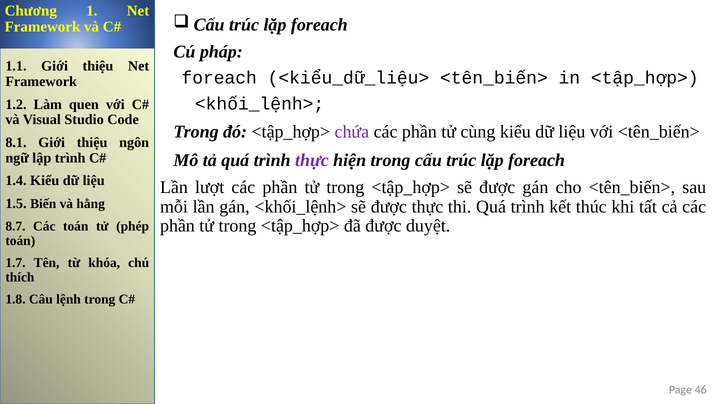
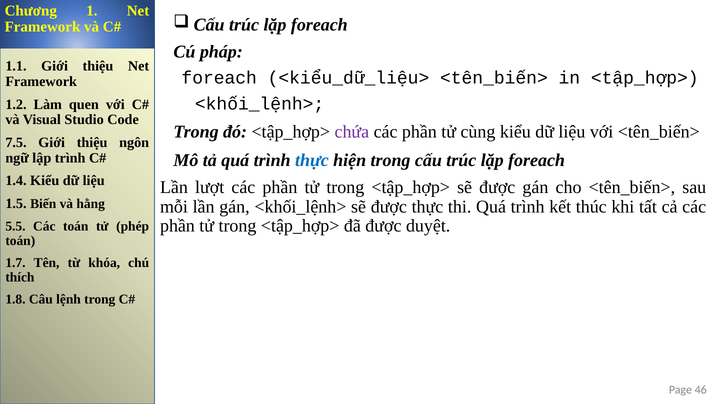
8.1: 8.1 -> 7.5 (16, 143)
thực colour: purple -> blue (312, 160)
8.7: 8.7 -> 5.5 (15, 226)
